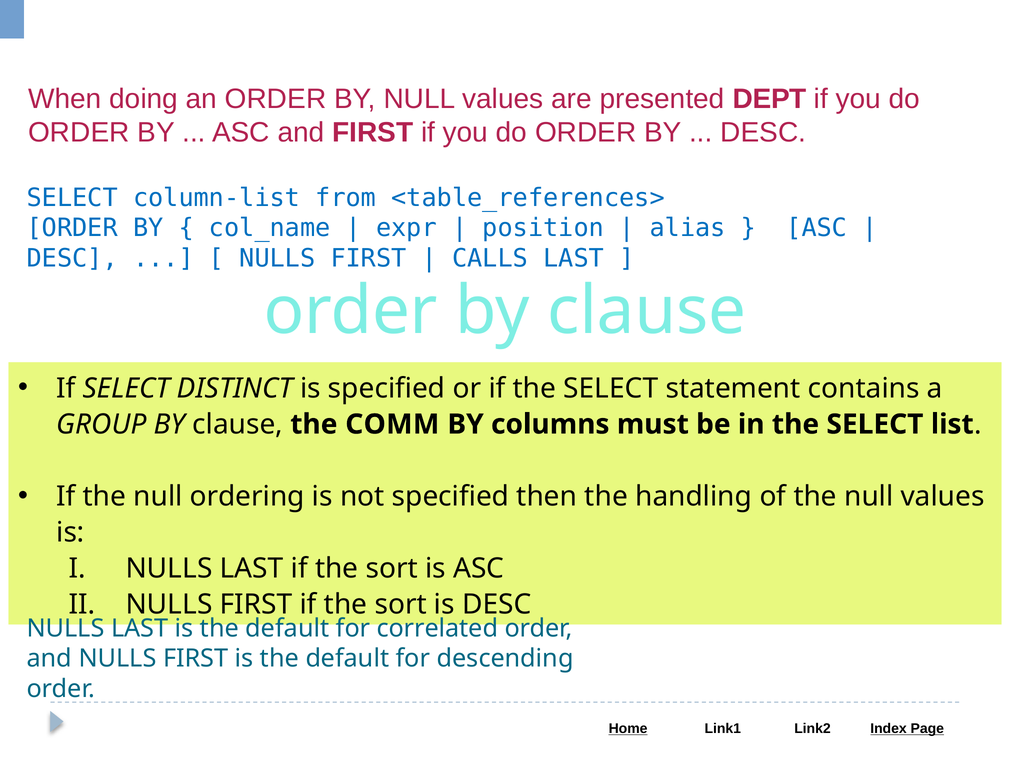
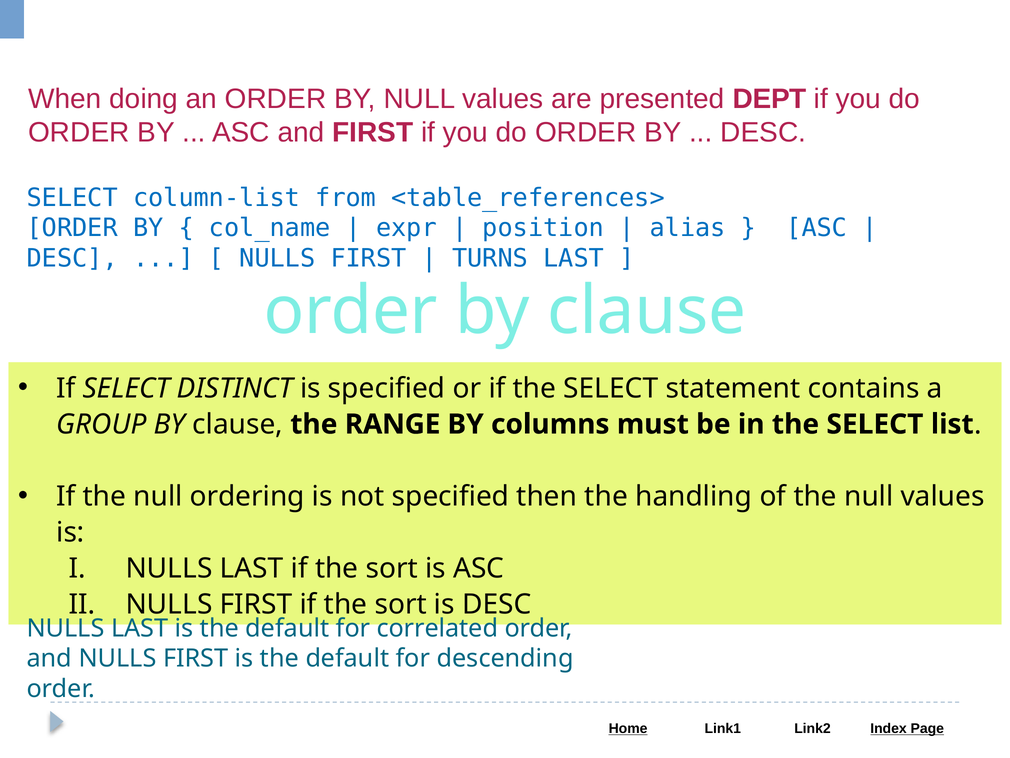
CALLS: CALLS -> TURNS (490, 258)
COMM: COMM -> RANGE (393, 424)
